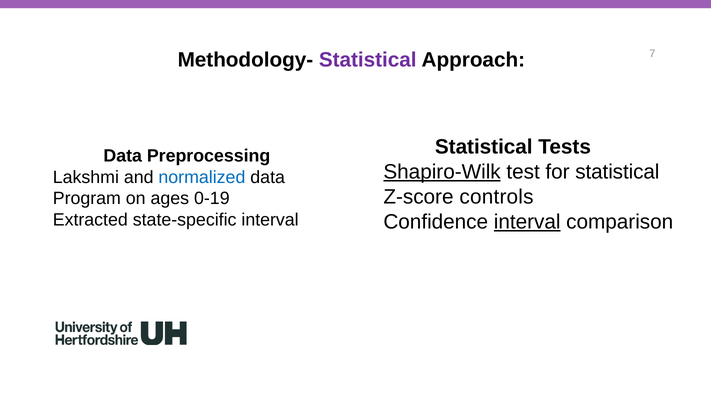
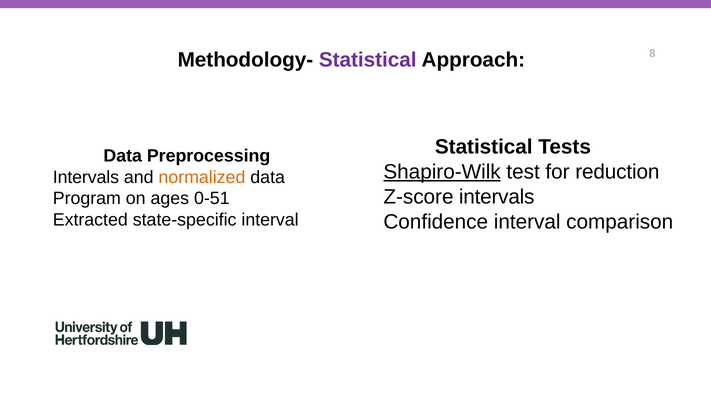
7: 7 -> 8 (652, 54)
for statistical: statistical -> reduction (617, 172)
Lakshmi: Lakshmi -> Intervals (86, 177)
normalized colour: blue -> orange (202, 177)
Z-score controls: controls -> intervals (497, 197)
0-19: 0-19 -> 0-51 (212, 199)
interval underline: present -> none (527, 222)
